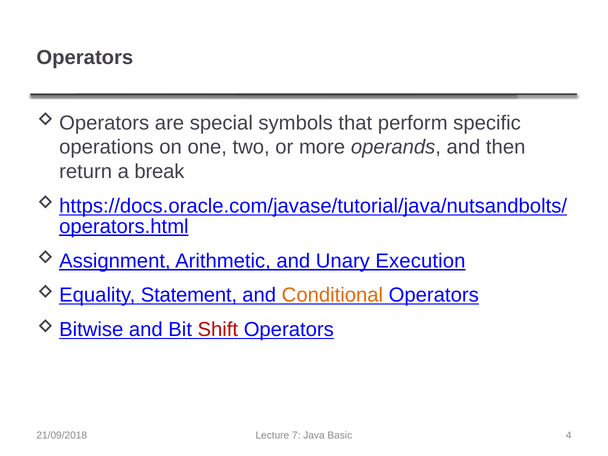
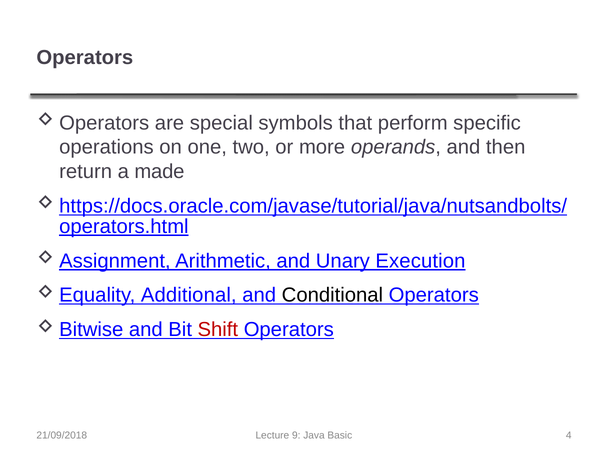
break: break -> made (159, 172)
Statement: Statement -> Additional (189, 295)
Conditional colour: orange -> black (332, 295)
7: 7 -> 9 (296, 435)
